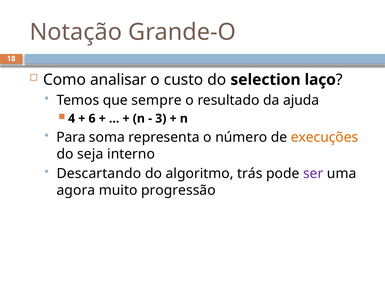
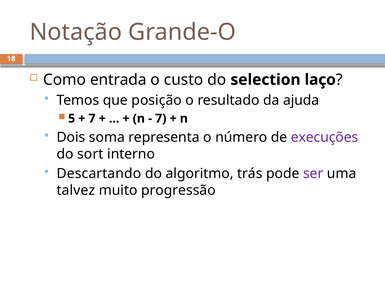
analisar: analisar -> entrada (118, 80)
sempre: sempre -> posição (157, 100)
4: 4 -> 5 (72, 118)
6: 6 -> 7 (92, 118)
3: 3 -> 7 (161, 118)
Para: Para -> Dois (71, 137)
execuções colour: orange -> purple (325, 137)
seja: seja -> sort (90, 154)
agora: agora -> talvez (76, 190)
